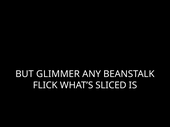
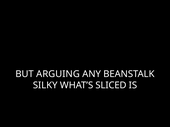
GLIMMER: GLIMMER -> ARGUING (58, 74)
FLICK: FLICK -> SILKY (45, 86)
